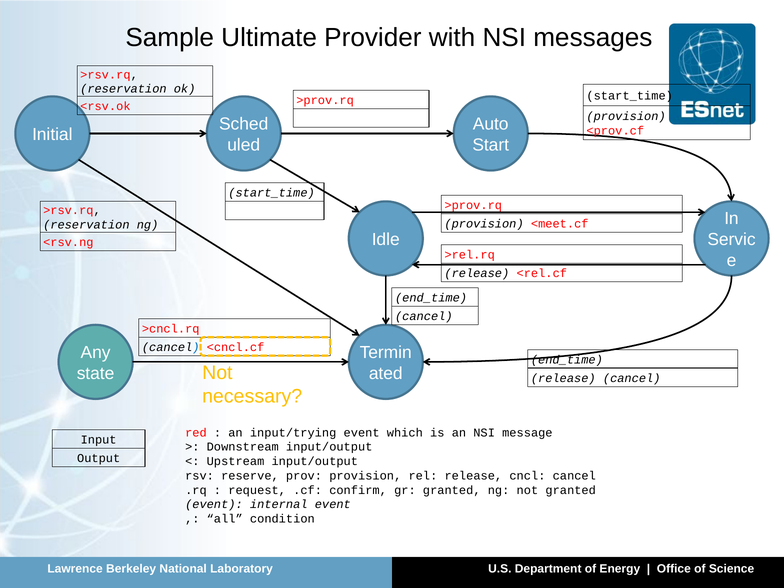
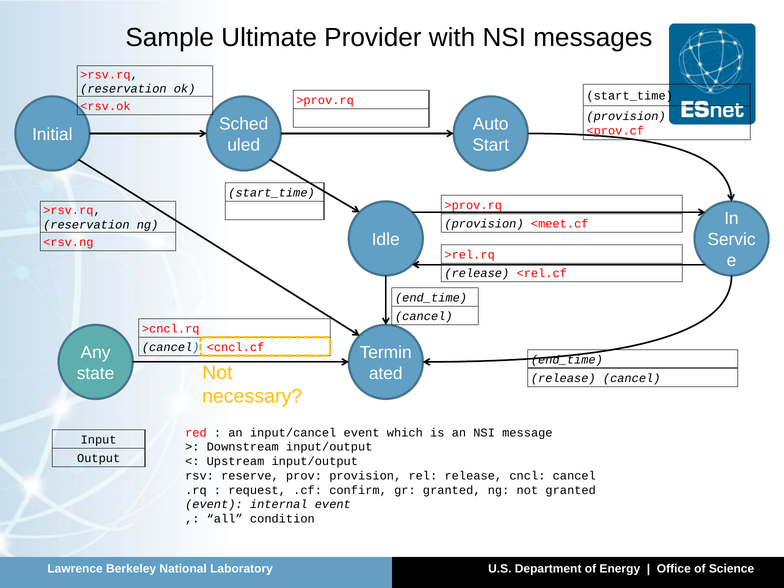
input/trying: input/trying -> input/cancel (293, 433)
